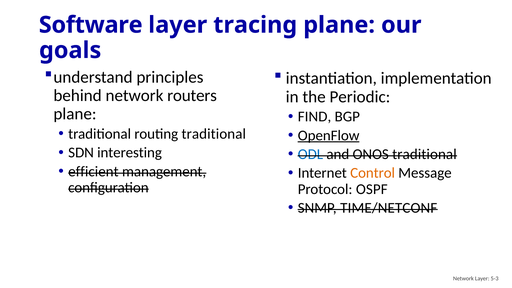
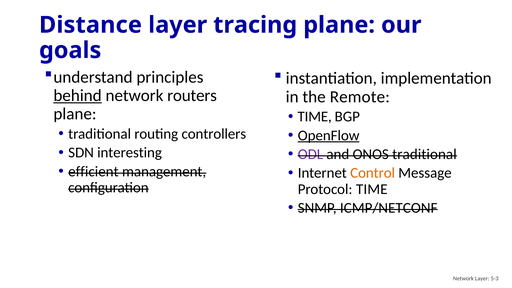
Software: Software -> Distance (90, 25)
behind underline: none -> present (78, 96)
Periodic: Periodic -> Remote (360, 97)
FIND: FIND -> TIME (315, 117)
routing traditional: traditional -> controllers (214, 134)
ODL colour: blue -> purple (310, 154)
Protocol OSPF: OSPF -> TIME (372, 189)
TIME/NETCONF: TIME/NETCONF -> ICMP/NETCONF (389, 208)
